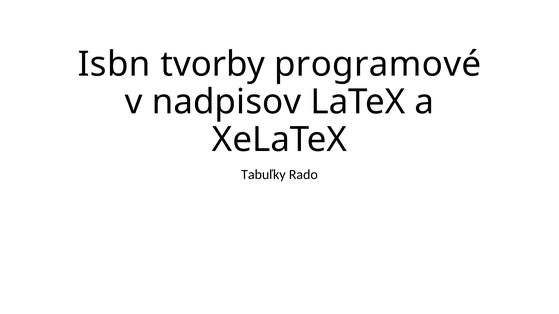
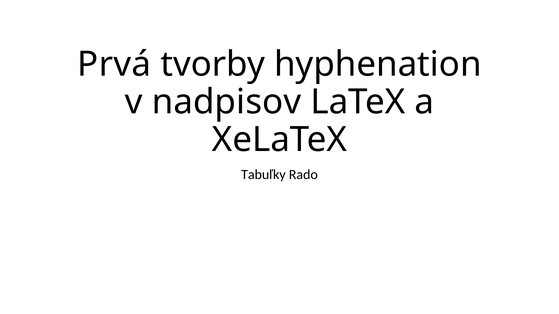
Isbn: Isbn -> Prvá (114, 64)
programové: programové -> hyphenation (378, 64)
